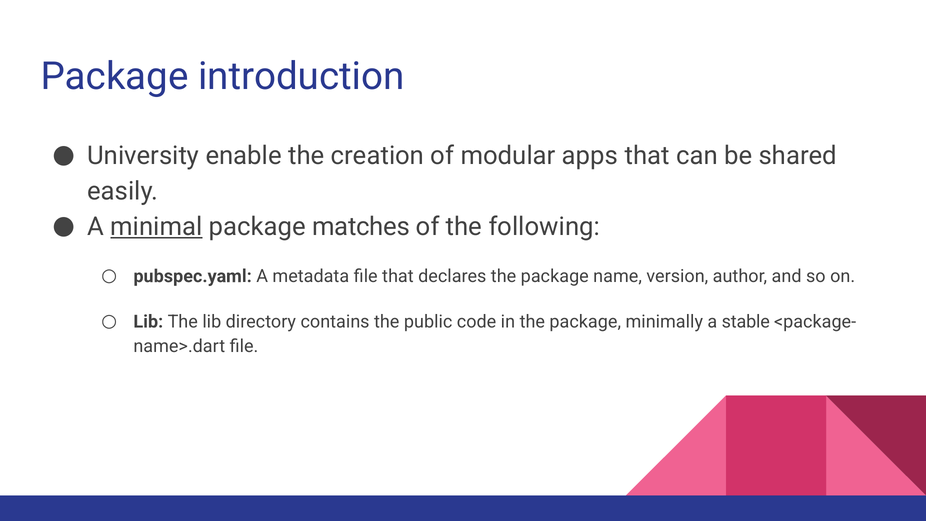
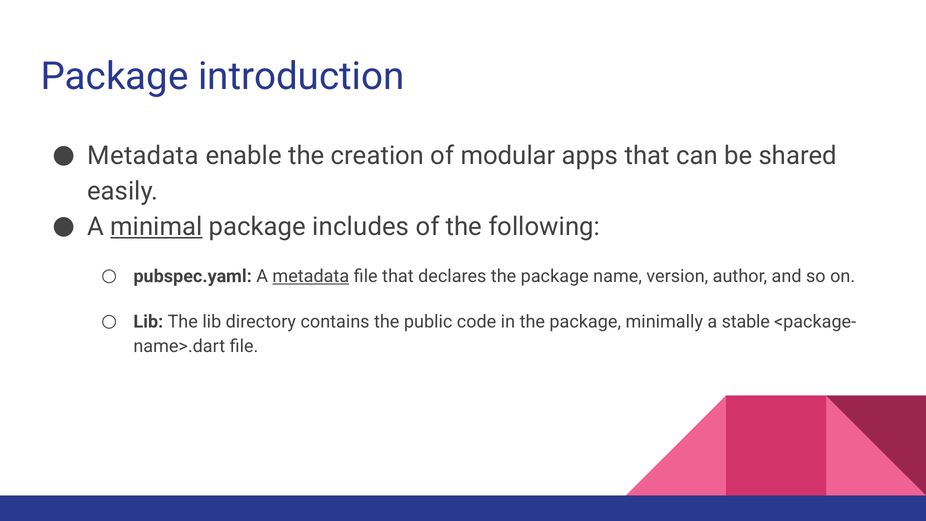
University: University -> Metadata (143, 156)
matches: matches -> includes (361, 227)
metadata underline: none -> present (311, 276)
